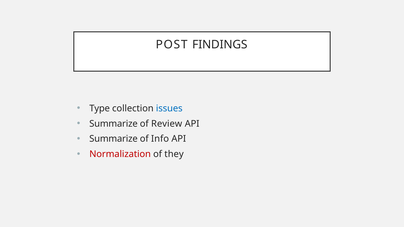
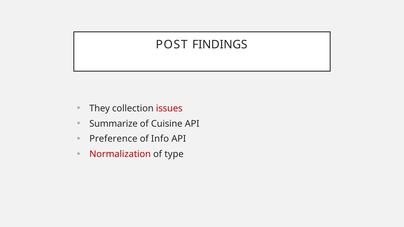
Type: Type -> They (100, 108)
issues colour: blue -> red (169, 108)
Review: Review -> Cuisine (167, 124)
Summarize: Summarize -> Preference (113, 139)
they: they -> type (174, 154)
